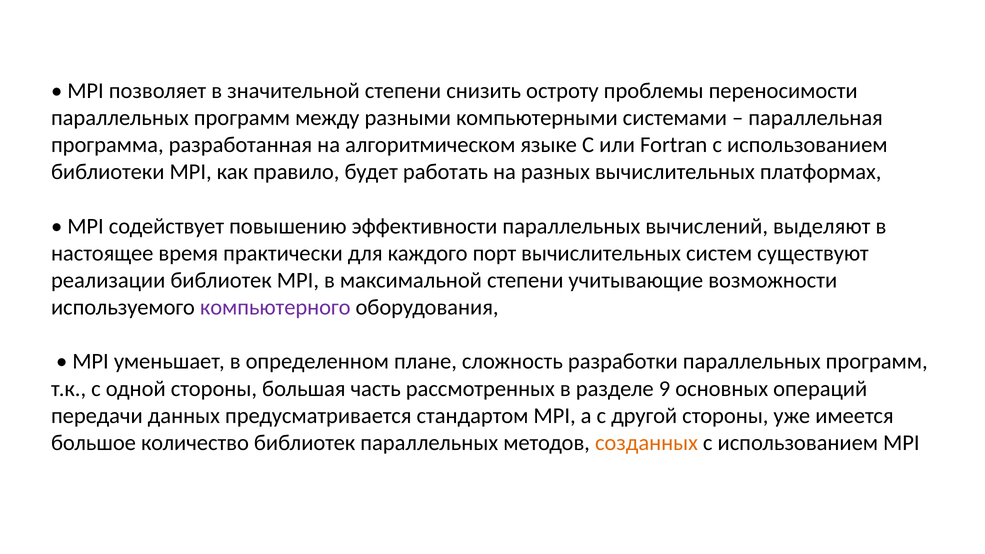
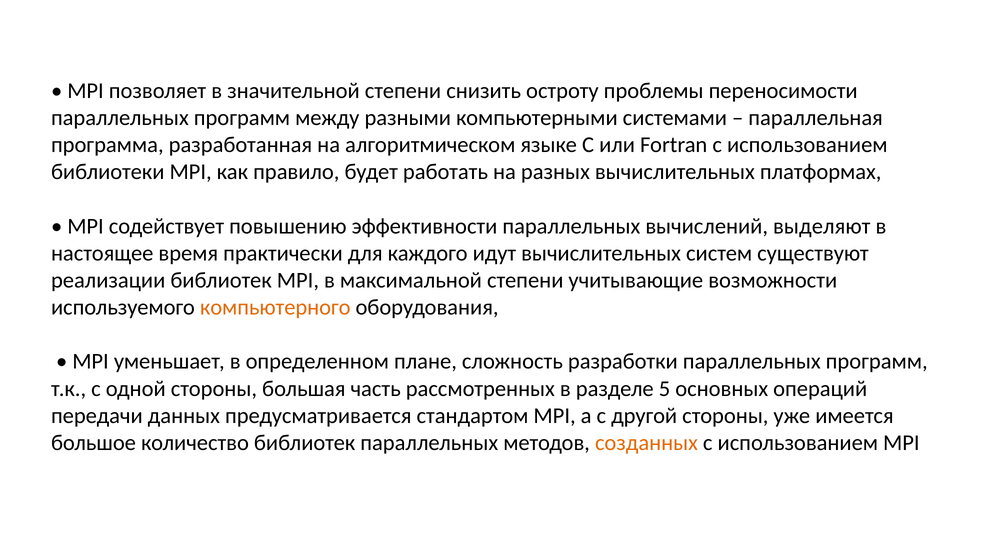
порт: порт -> идут (494, 253)
компьютерного colour: purple -> orange (275, 307)
9: 9 -> 5 (665, 389)
